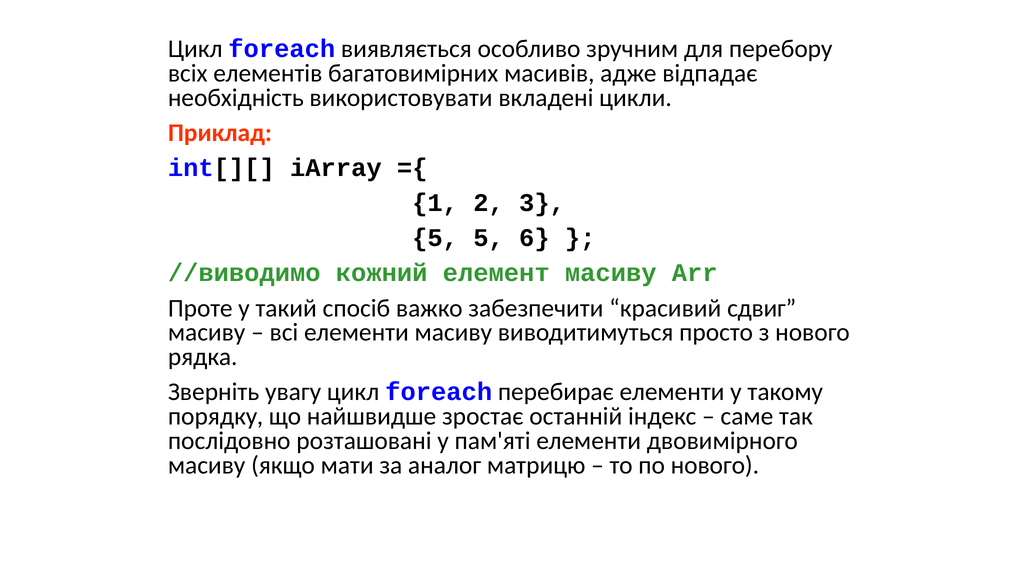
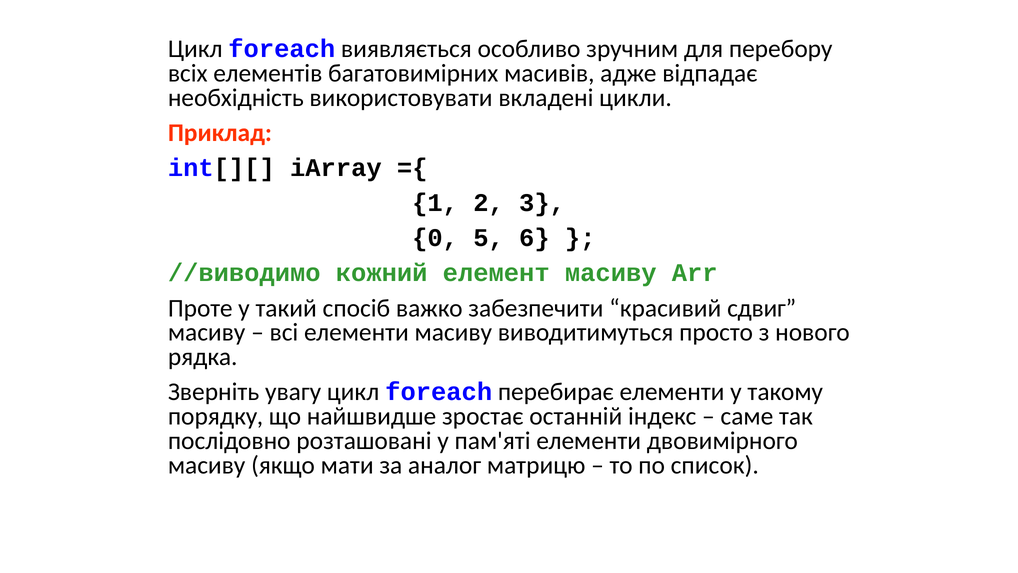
5: 5 -> 0 (435, 238)
по нового: нового -> список (715, 465)
